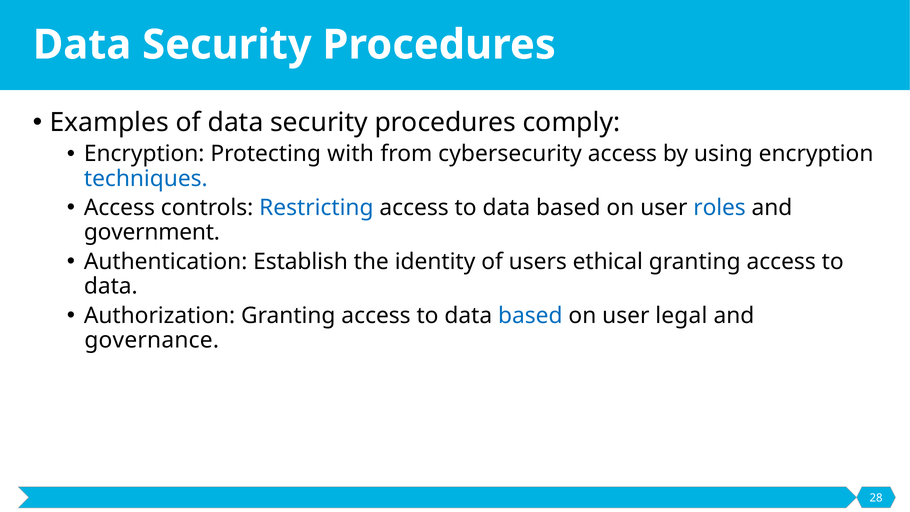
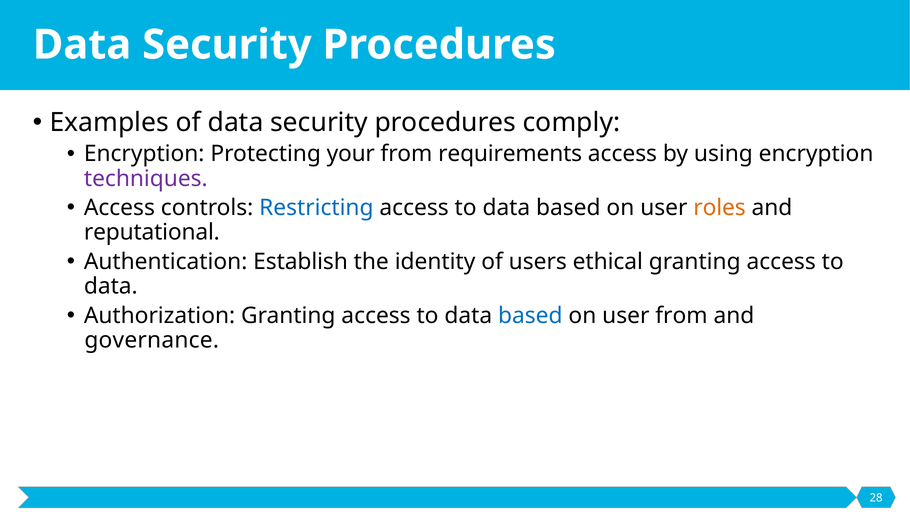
with: with -> your (351, 154)
cybersecurity: cybersecurity -> requirements (510, 154)
techniques colour: blue -> purple (146, 178)
roles colour: blue -> orange (720, 208)
government: government -> reputational (152, 232)
user legal: legal -> from (681, 315)
